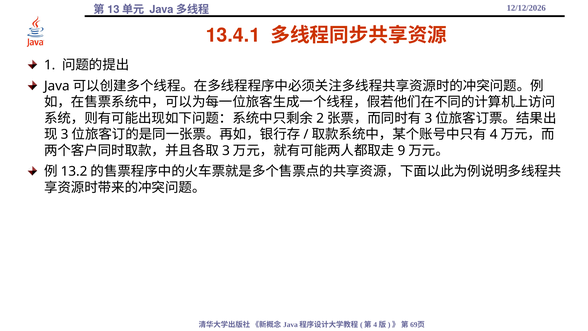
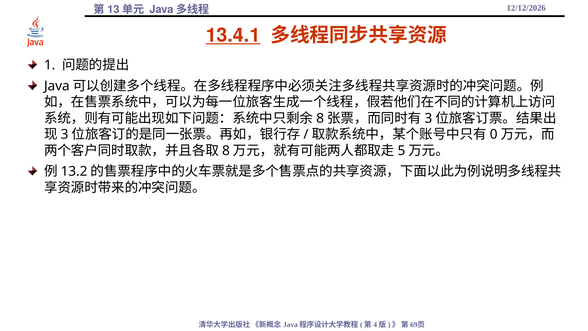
13.4.1 underline: none -> present (233, 35)
2: 2 -> 8 (320, 118)
4: 4 -> 0 (494, 134)
3: 3 -> 8 (226, 151)
9: 9 -> 5 (401, 151)
